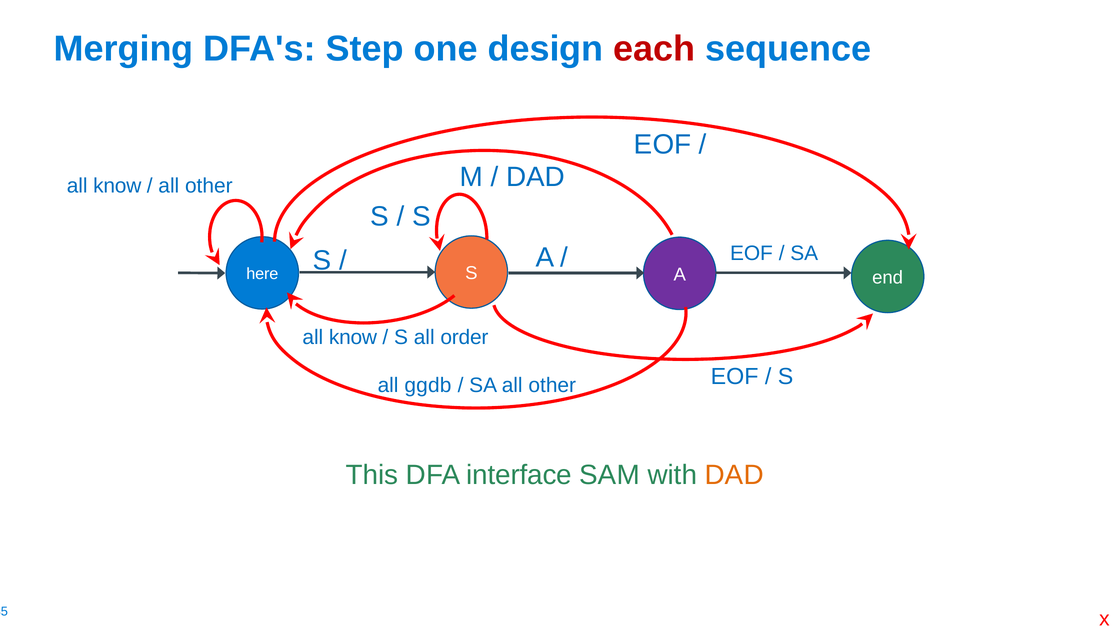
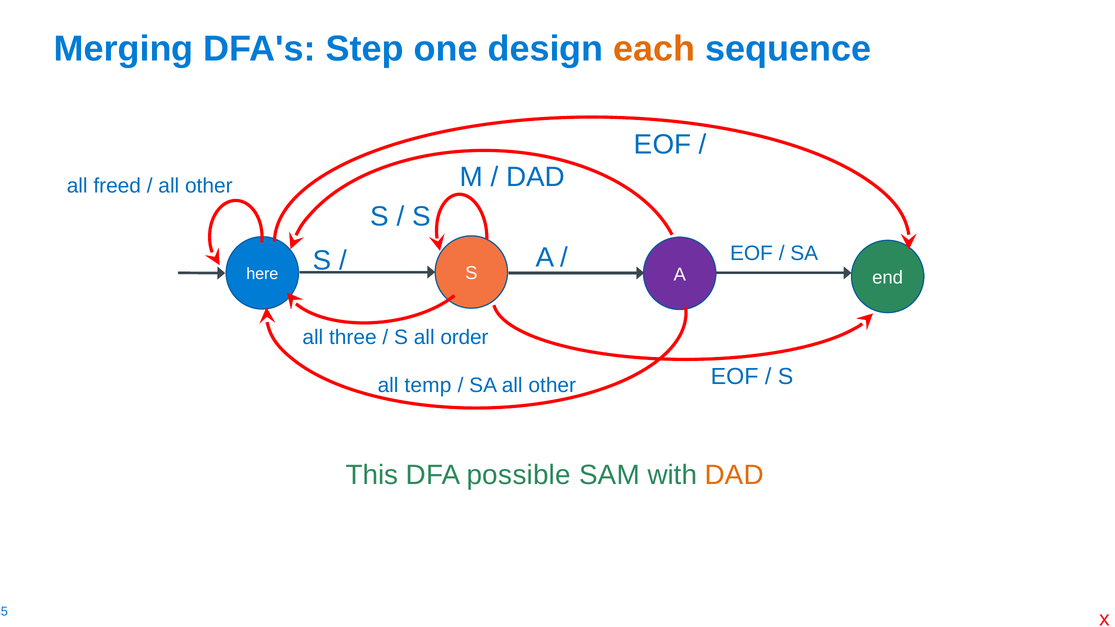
each colour: red -> orange (654, 49)
know: know -> freed (117, 186)
know: know -> three (353, 337)
ggdb: ggdb -> temp (428, 385)
interface: interface -> possible (519, 475)
